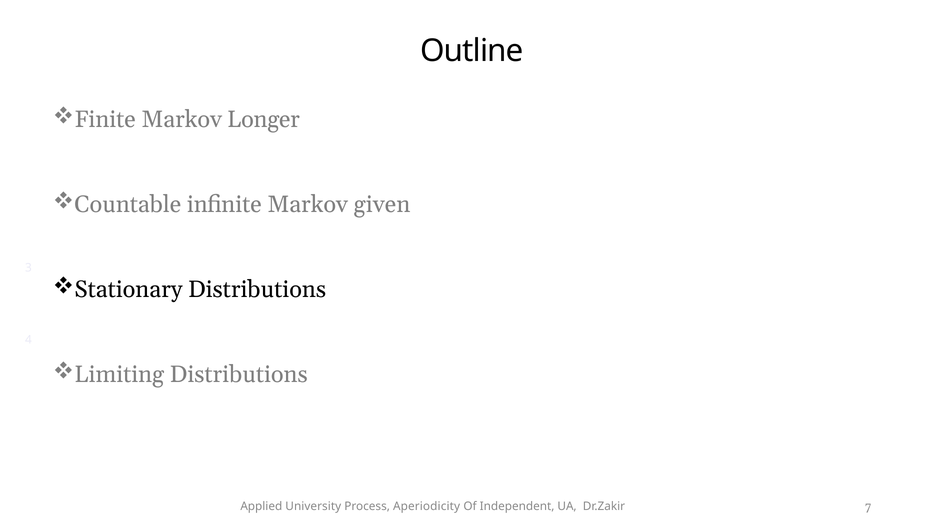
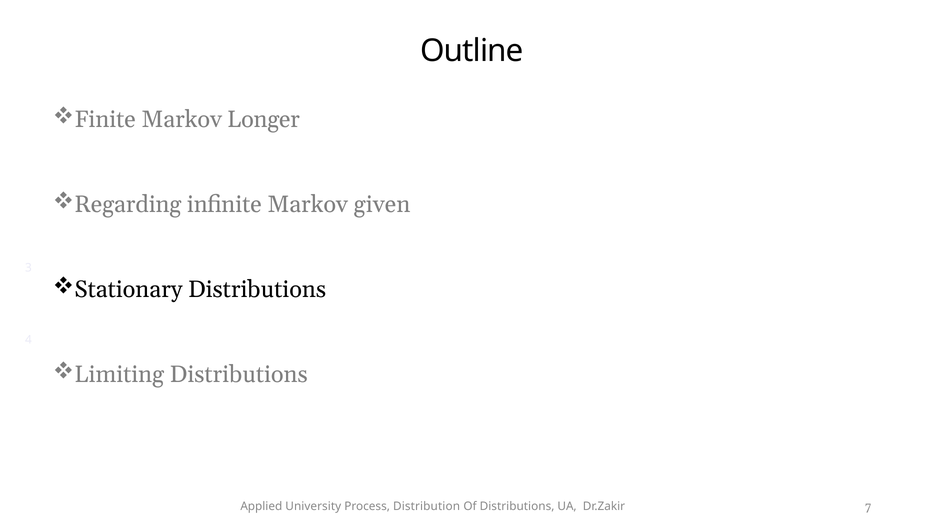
Countable: Countable -> Regarding (128, 204)
Aperiodicity: Aperiodicity -> Distribution (427, 506)
Of Independent: Independent -> Distributions (517, 506)
